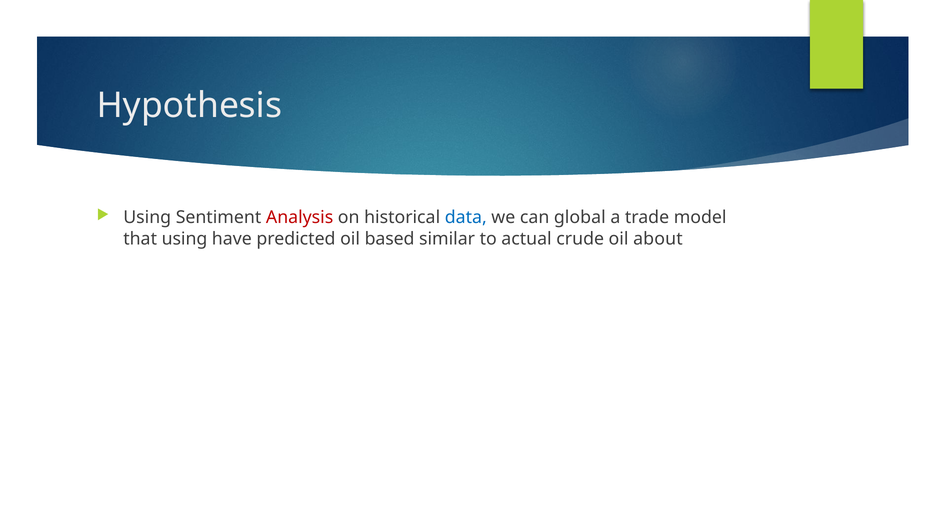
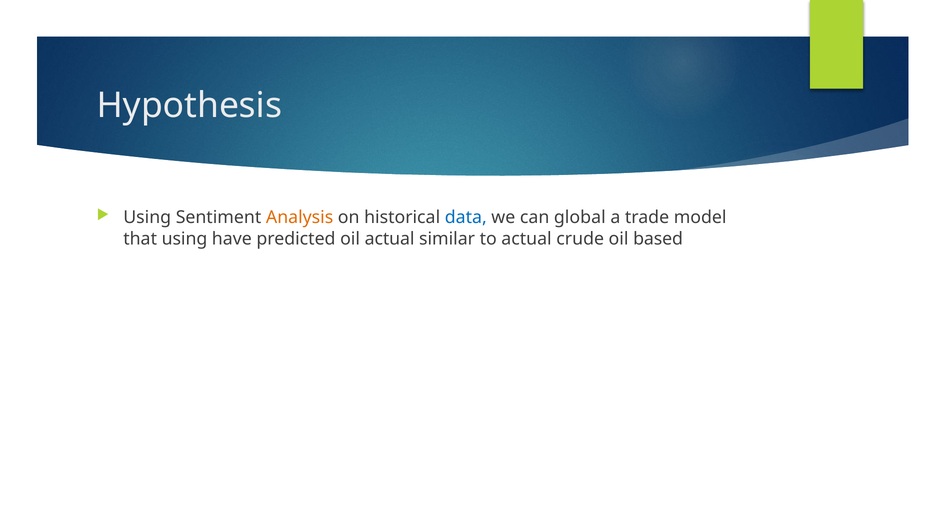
Analysis colour: red -> orange (300, 217)
oil based: based -> actual (390, 239)
about: about -> based (658, 239)
